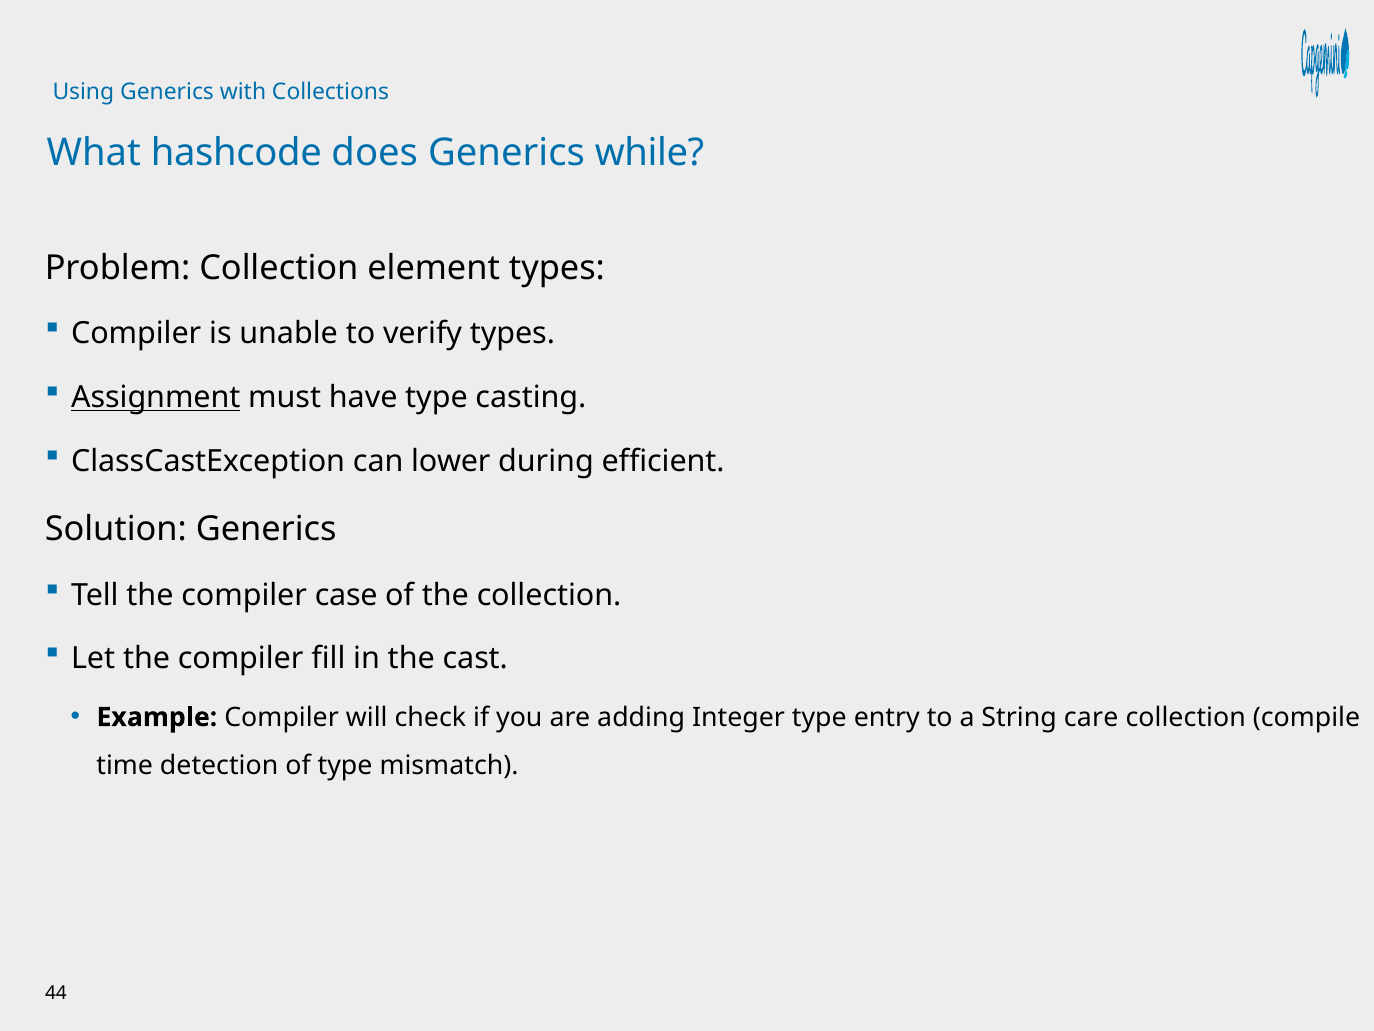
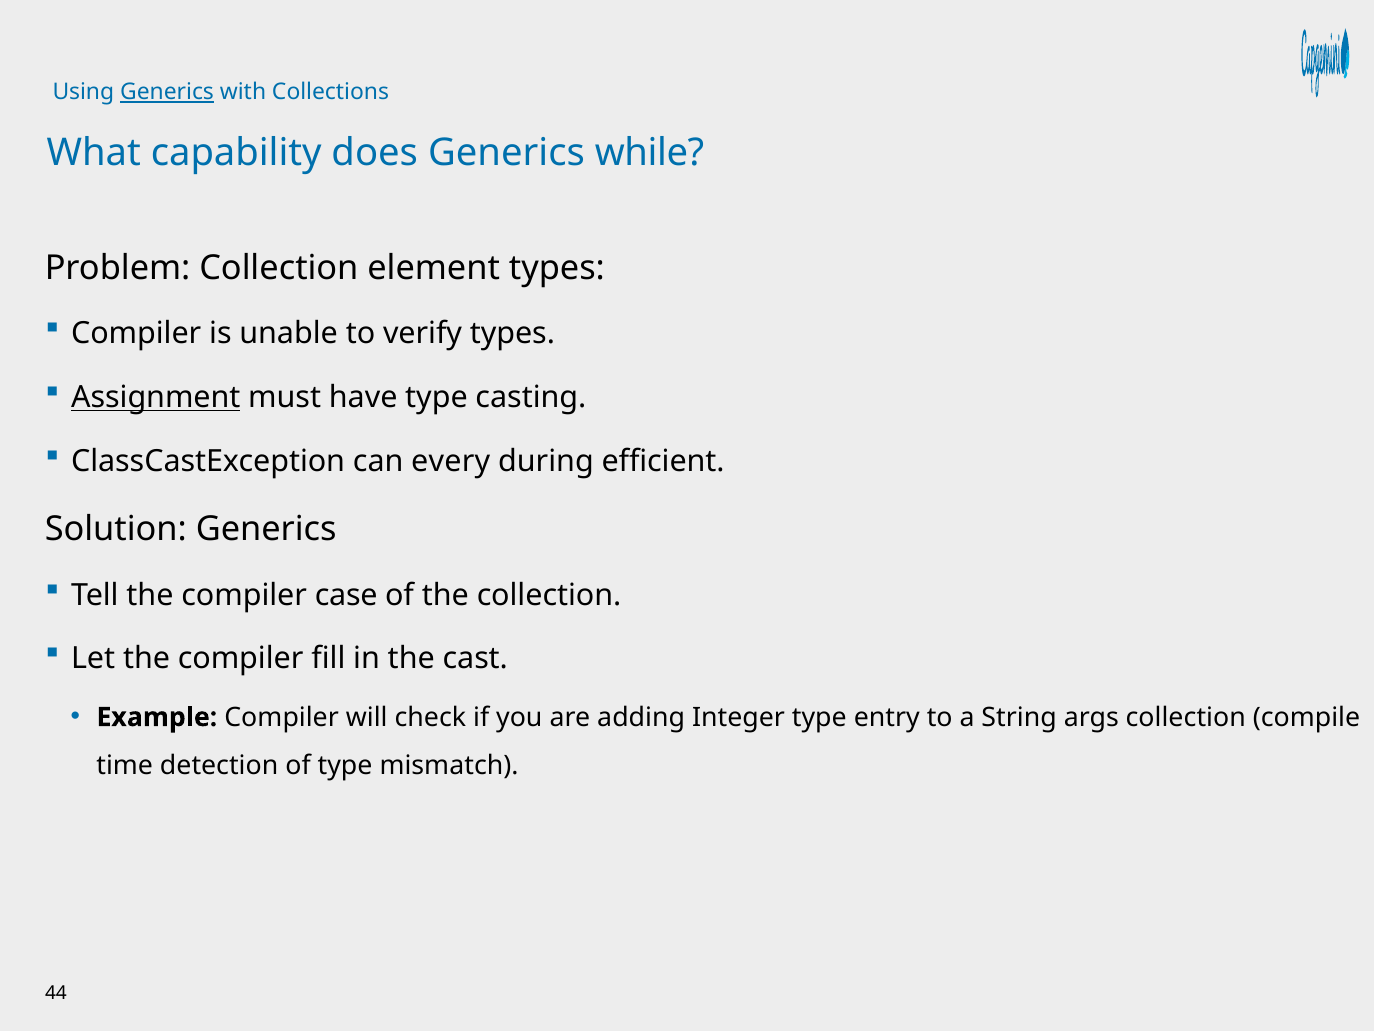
Generics underline: none -> present (167, 92)
hashcode: hashcode -> capability (236, 153)
lower: lower -> every (451, 461)
care: care -> args (1091, 717)
